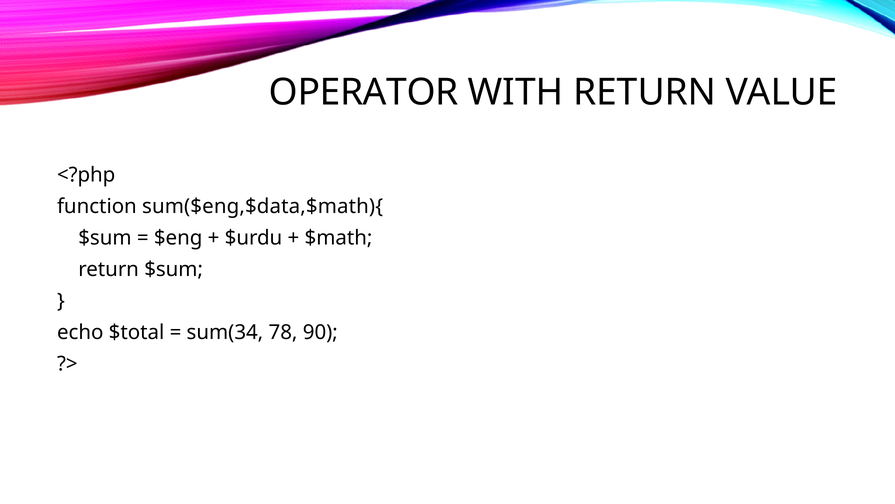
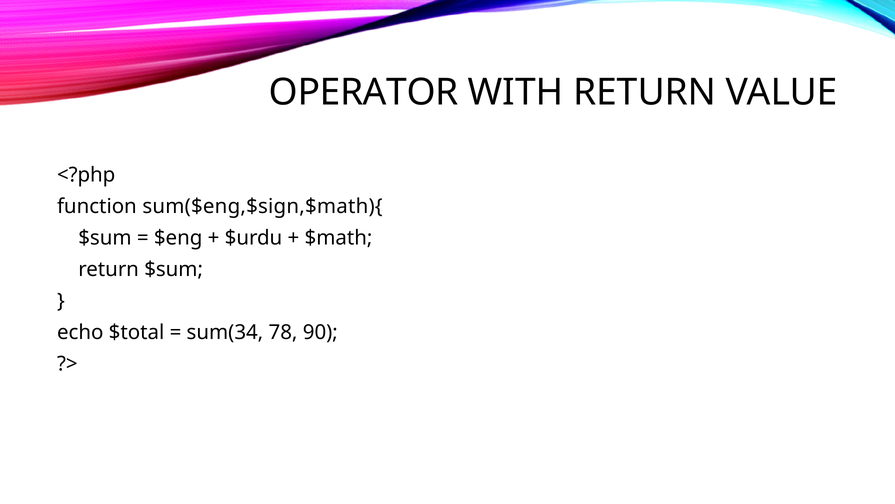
sum($eng,$data,$math){: sum($eng,$data,$math){ -> sum($eng,$sign,$math){ (263, 206)
